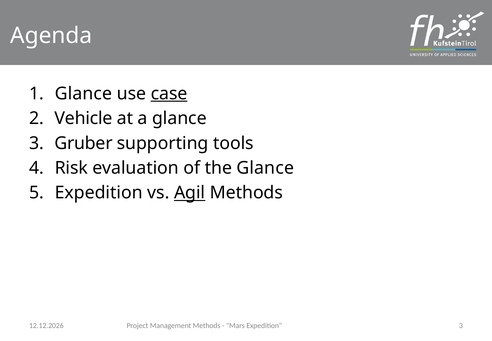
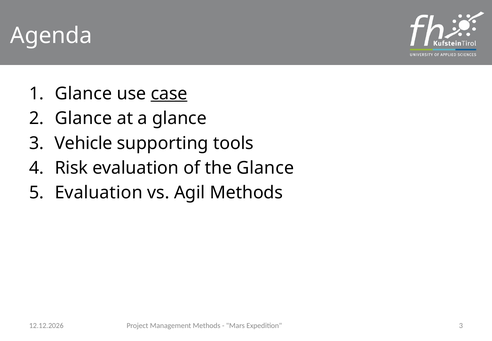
Vehicle: Vehicle -> Glance (83, 118)
Gruber: Gruber -> Vehicle (84, 143)
Expedition: Expedition -> Evaluation (99, 193)
Agil underline: present -> none (190, 193)
